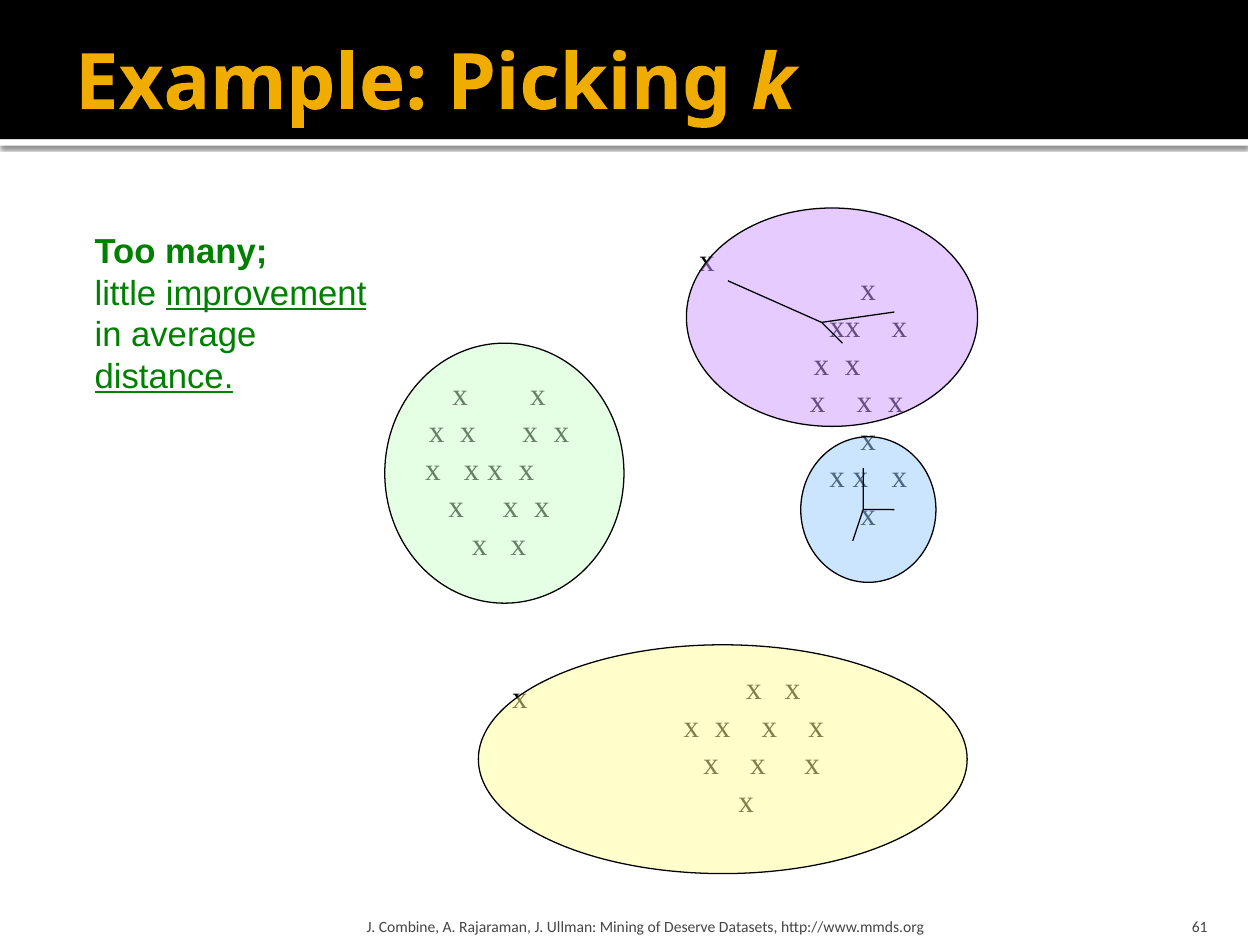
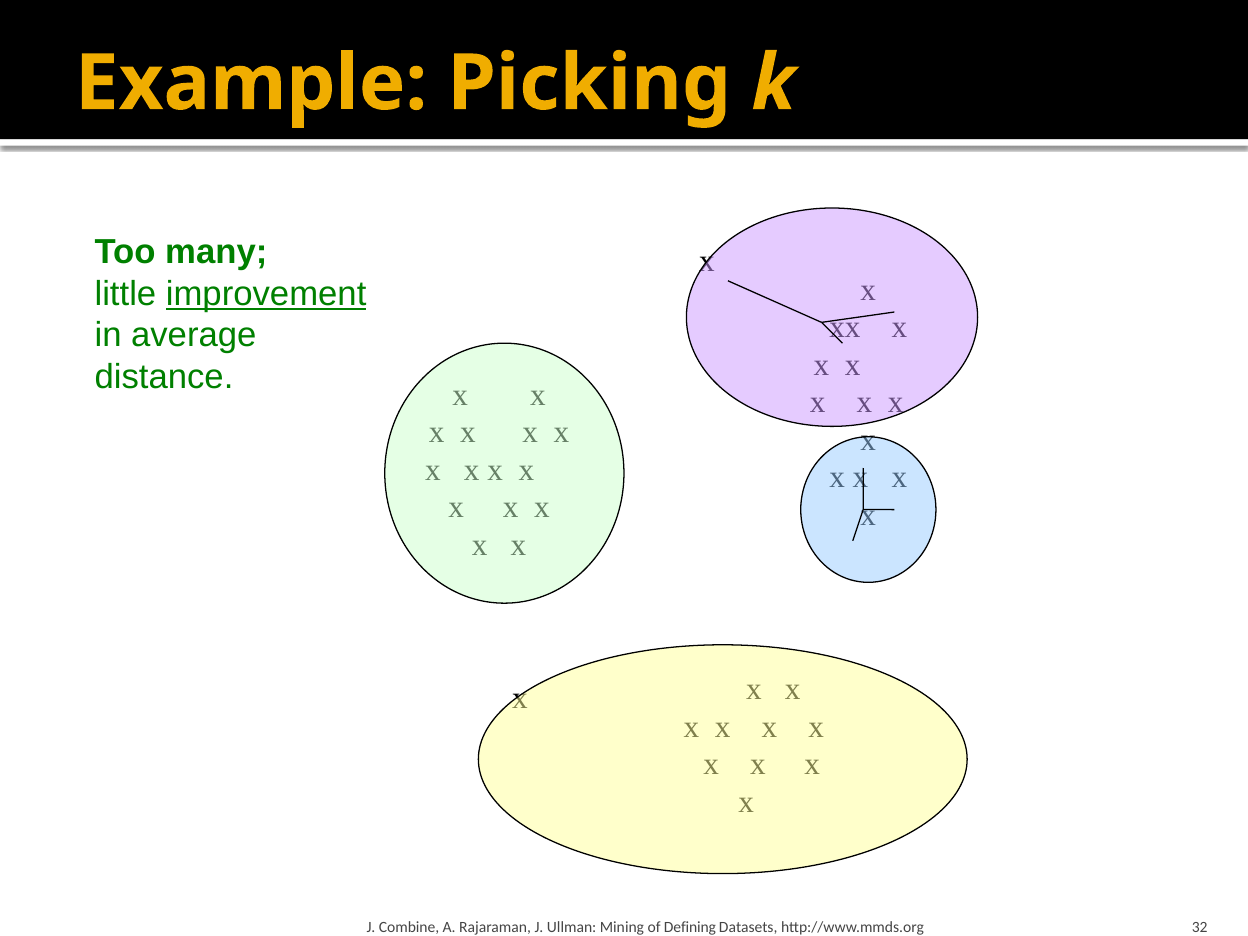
distance underline: present -> none (164, 377)
Deserve: Deserve -> Defining (690, 928)
61: 61 -> 32 (1200, 928)
